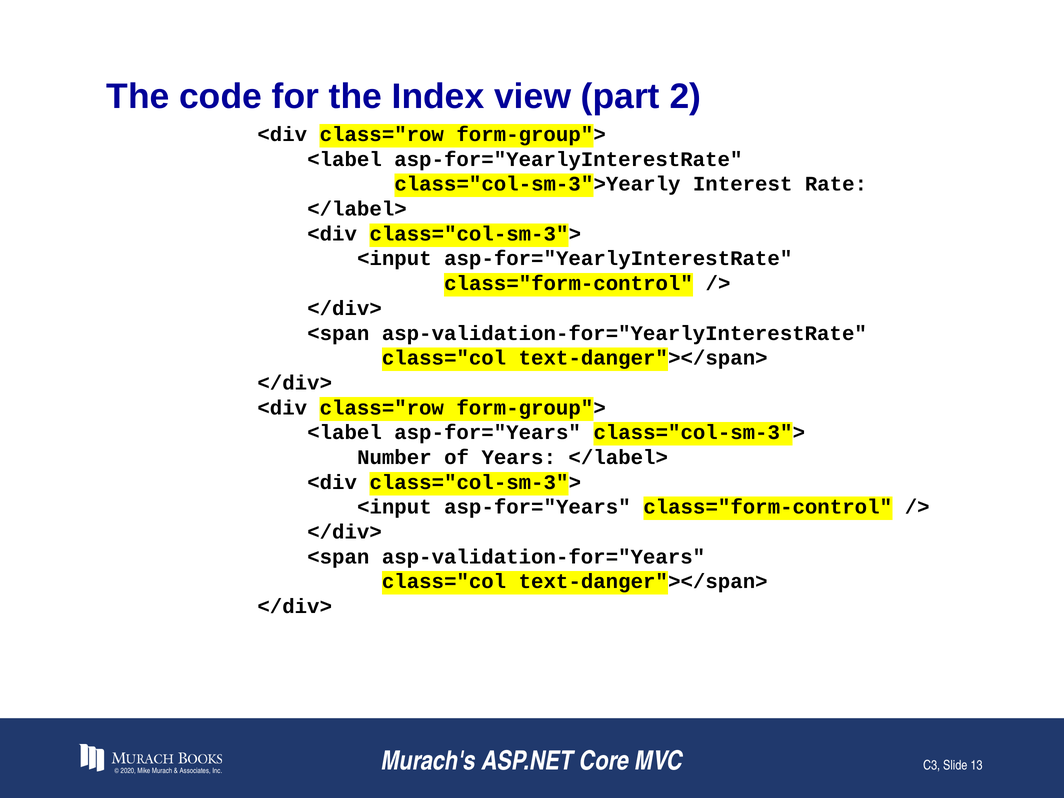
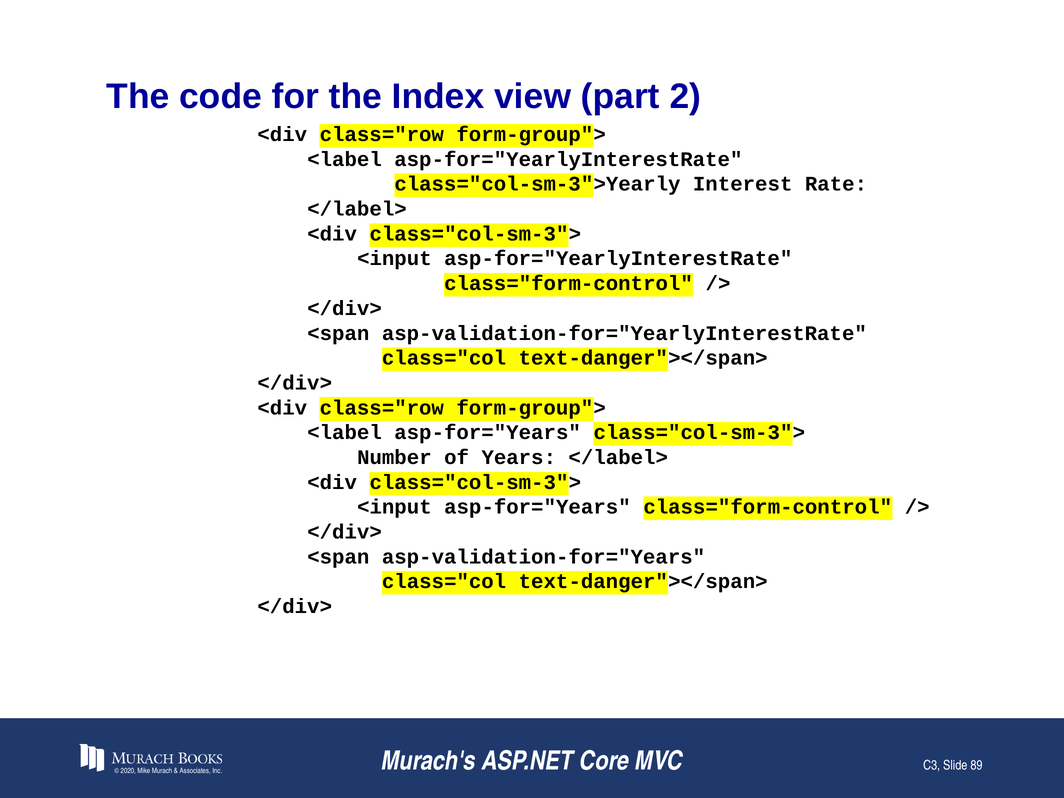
13: 13 -> 89 (976, 766)
